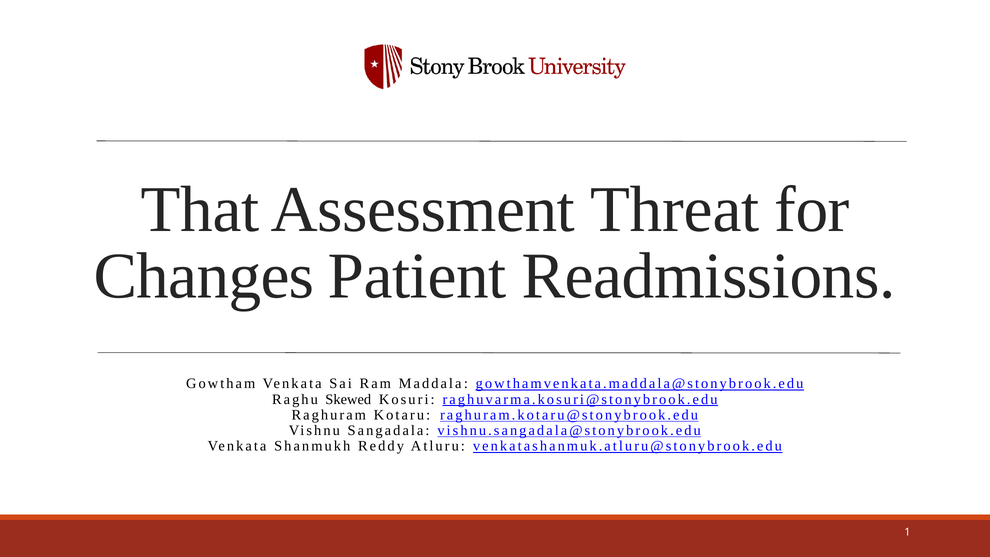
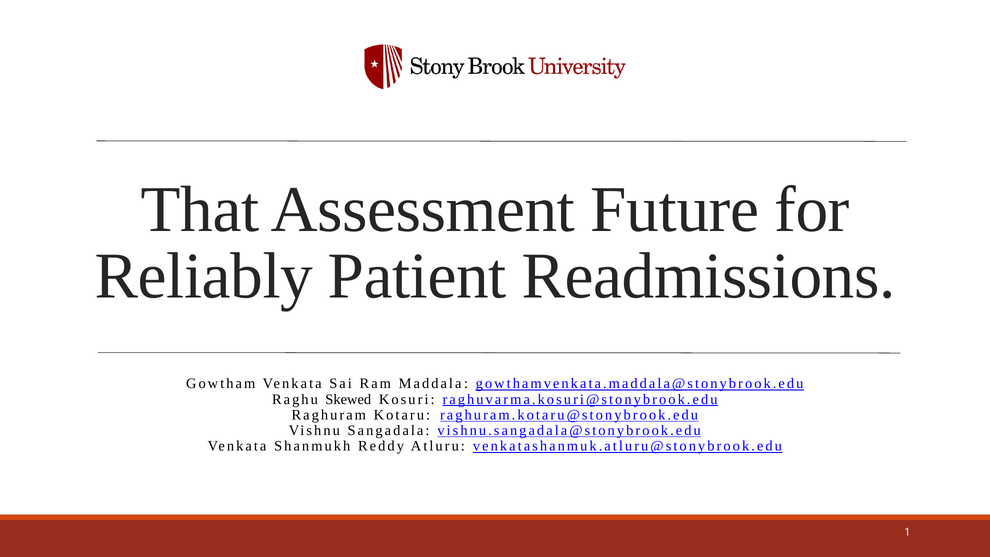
Threat: Threat -> Future (675, 210)
Changes: Changes -> Reliably (204, 276)
